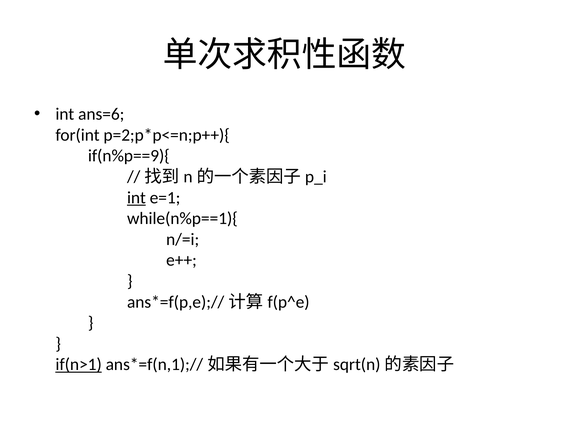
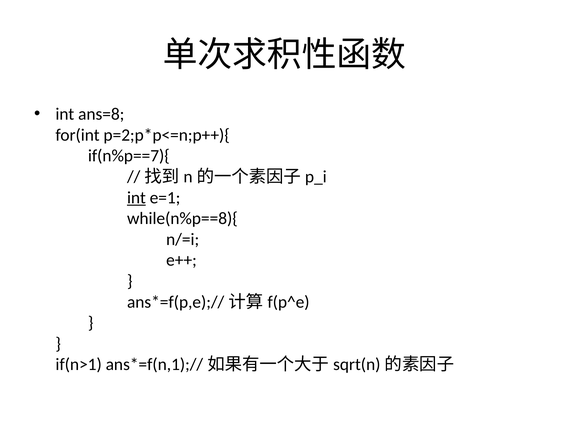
ans=6: ans=6 -> ans=8 (101, 114)
if(n%p==9){: if(n%p==9){ -> if(n%p==7){ (129, 156)
while(n%p==1){: while(n%p==1){ -> while(n%p==8){ (182, 218)
if(n>1 underline: present -> none (79, 364)
